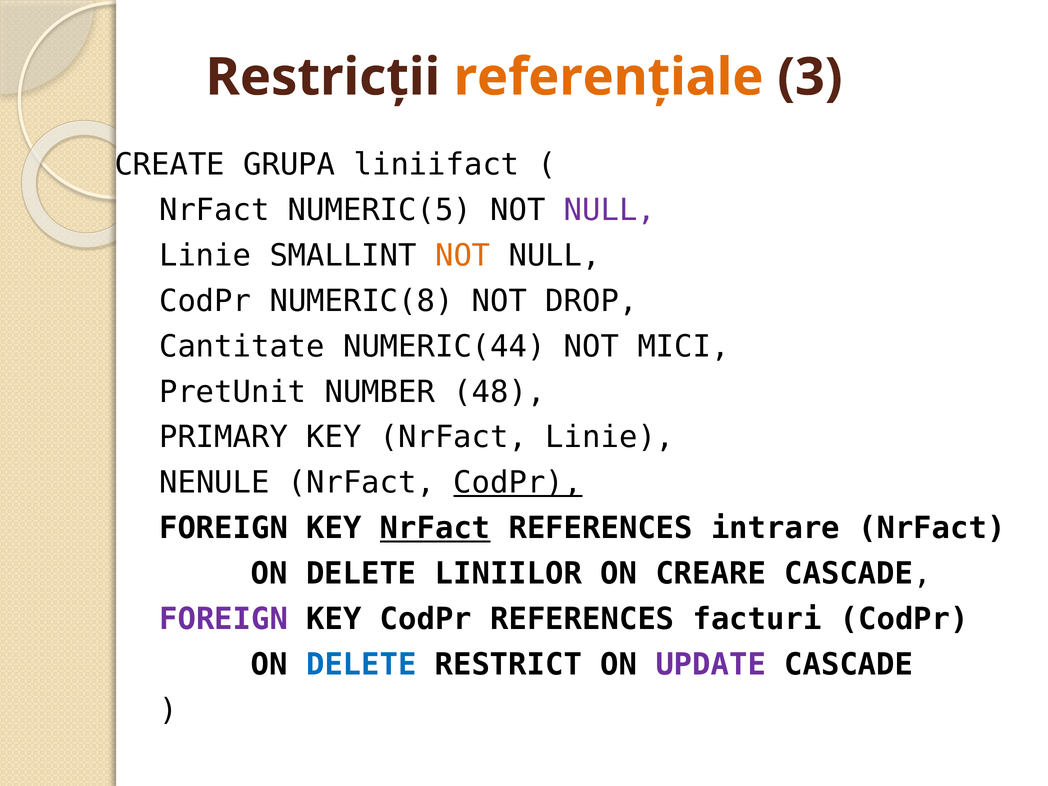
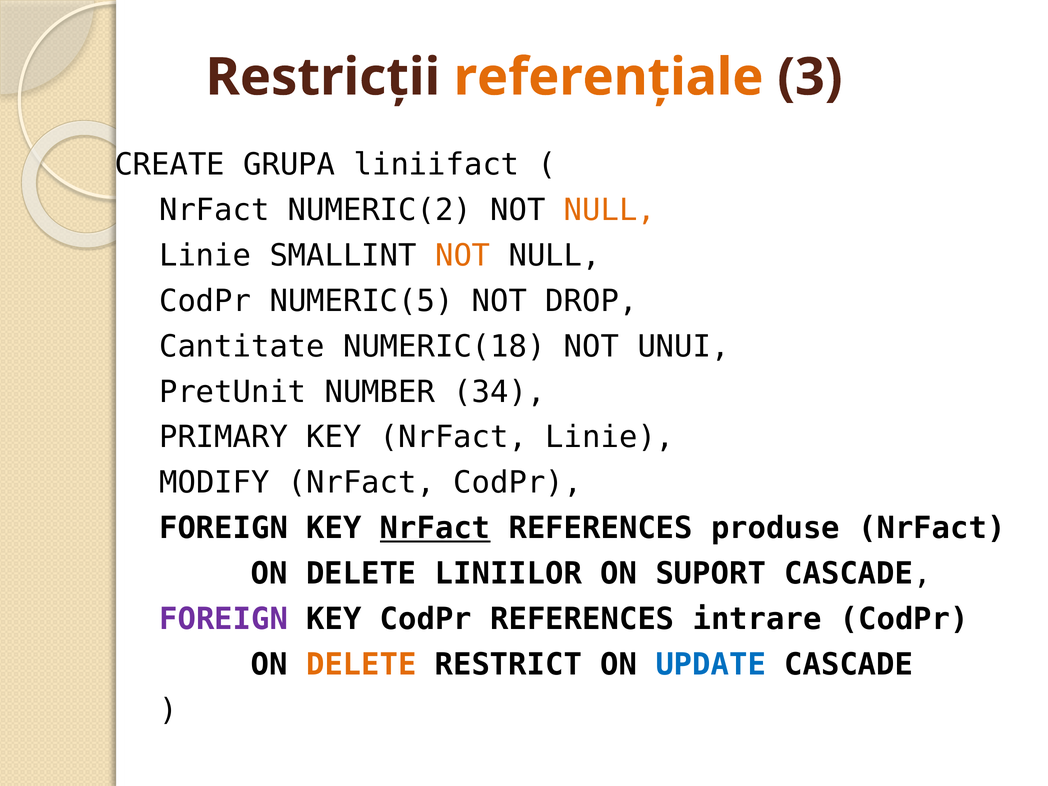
NUMERIC(5: NUMERIC(5 -> NUMERIC(2 (380, 210)
NULL colour: purple -> orange (610, 210)
NUMERIC(8: NUMERIC(8 -> NUMERIC(5 (362, 301)
NUMERIC(44: NUMERIC(44 -> NUMERIC(18 (444, 347)
MICI: MICI -> UNUI (683, 347)
48: 48 -> 34 (500, 392)
NENULE: NENULE -> MODIFY (214, 483)
CodPr underline: present -> none (518, 483)
intrare: intrare -> produse (775, 528)
CREARE: CREARE -> SUPORT (711, 574)
facturi: facturi -> intrare (757, 619)
DELETE colour: blue -> orange (361, 665)
UPDATE colour: purple -> blue (711, 665)
